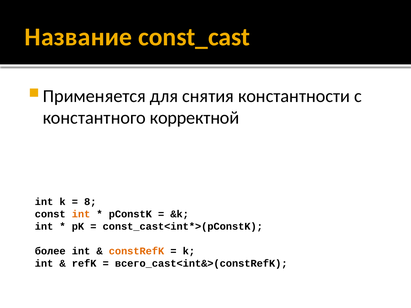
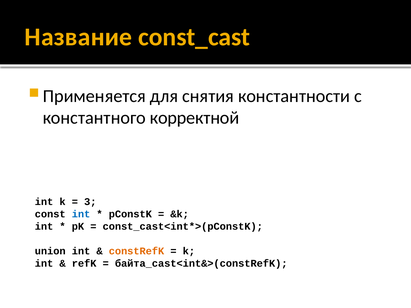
8: 8 -> 3 (90, 202)
int colour: orange -> blue (81, 214)
более: более -> union (50, 251)
всего_cast<int&>(constRefK: всего_cast<int&>(constRefK -> байта_cast<int&>(constRefK (201, 264)
